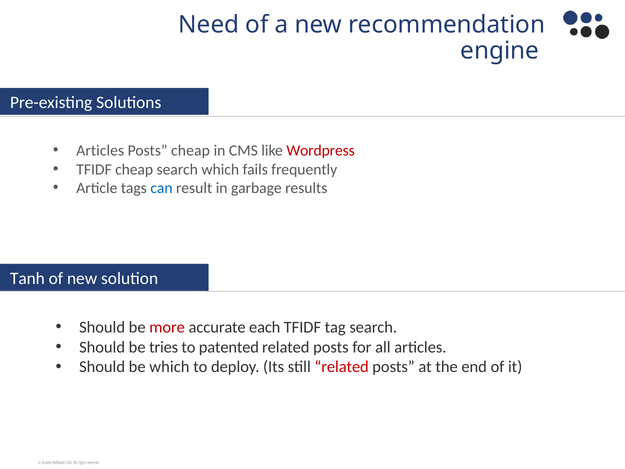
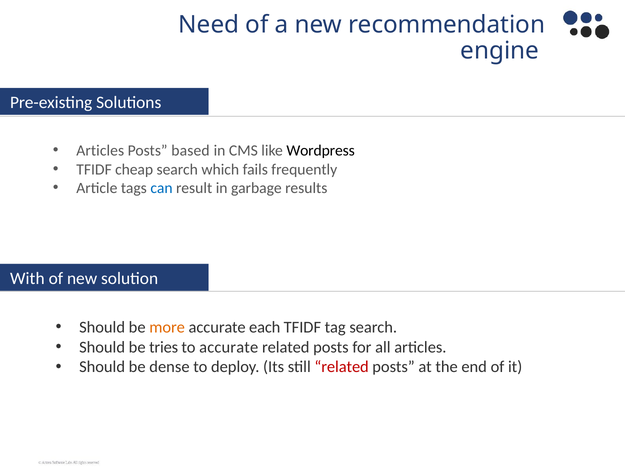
Posts cheap: cheap -> based (191, 151)
Wordpress colour: red -> black (321, 151)
Tanh: Tanh -> With (27, 278)
more colour: red -> orange (167, 327)
to patented: patented -> accurate (229, 347)
be which: which -> dense (169, 367)
